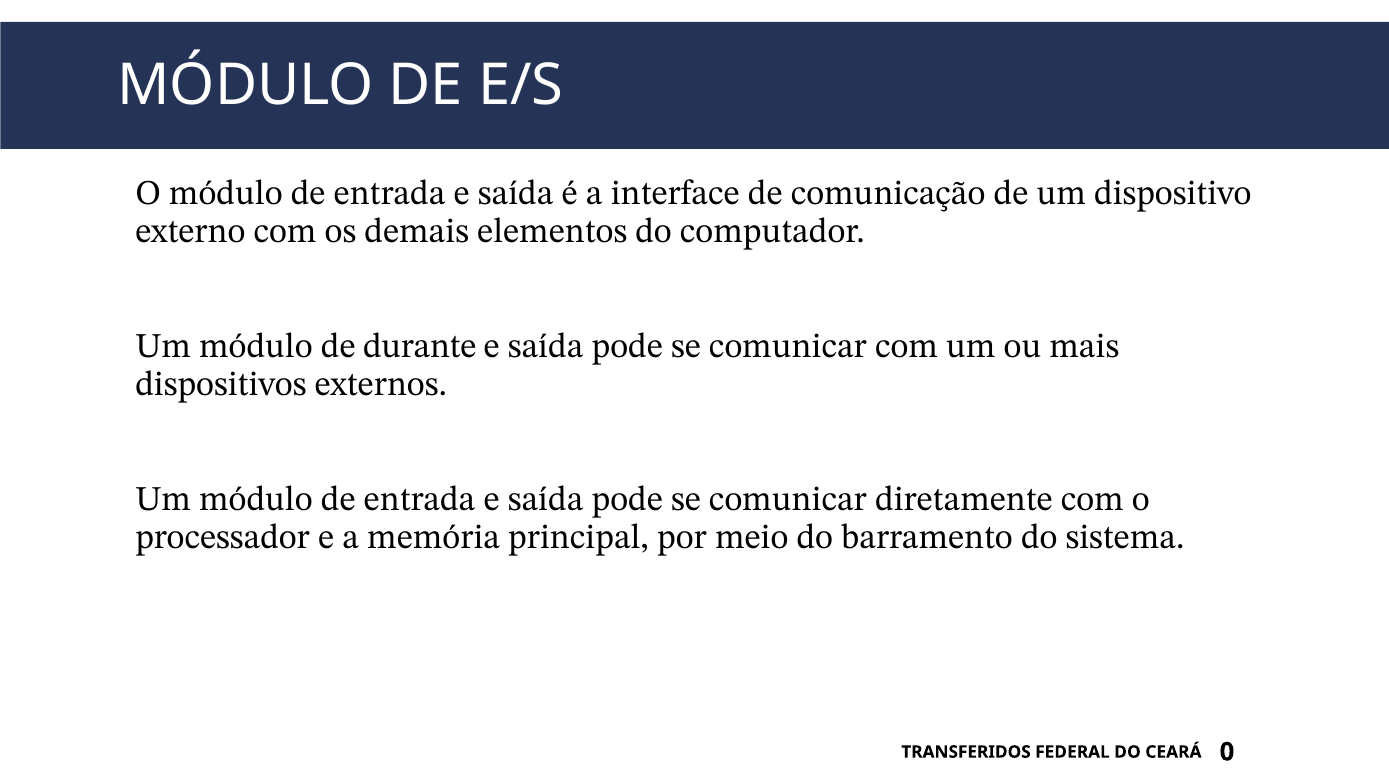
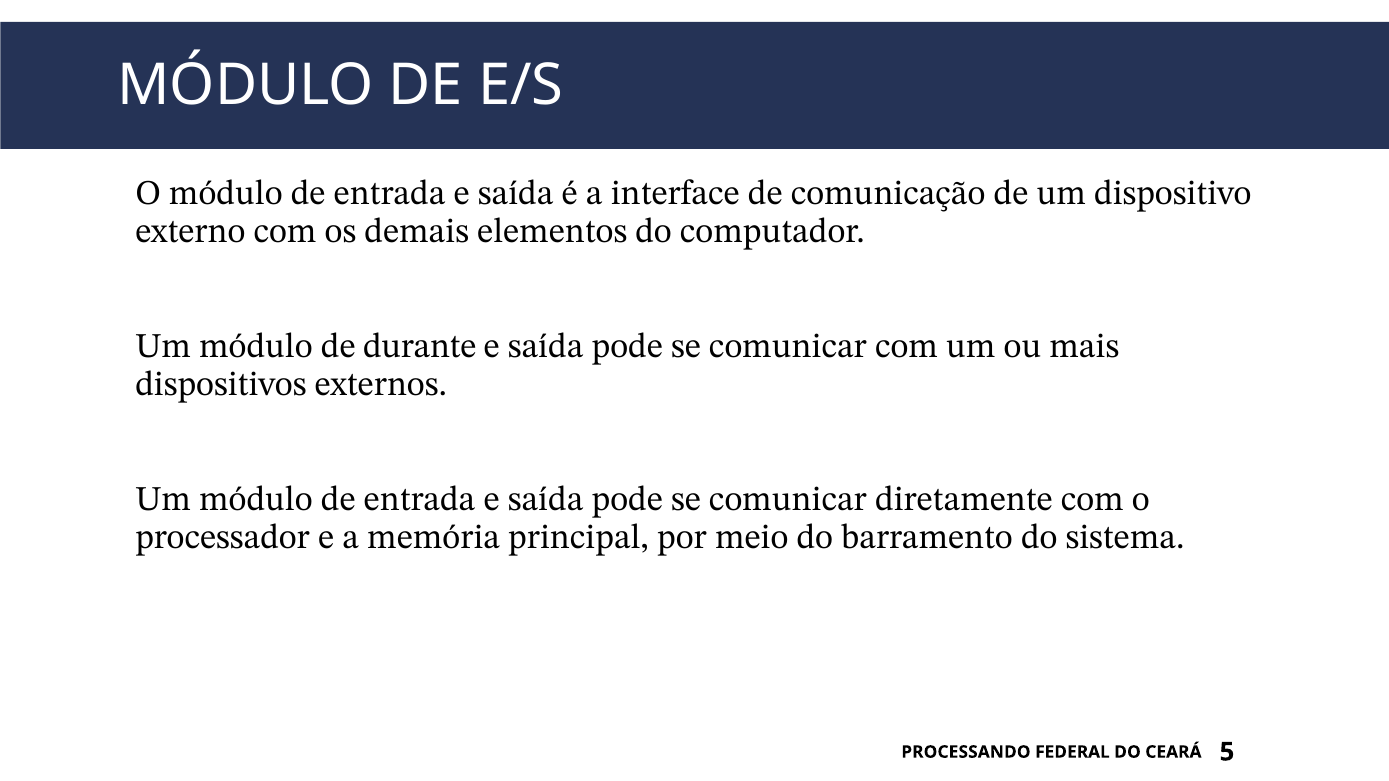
TRANSFERIDOS: TRANSFERIDOS -> PROCESSANDO (966, 752)
0: 0 -> 5 (1227, 752)
